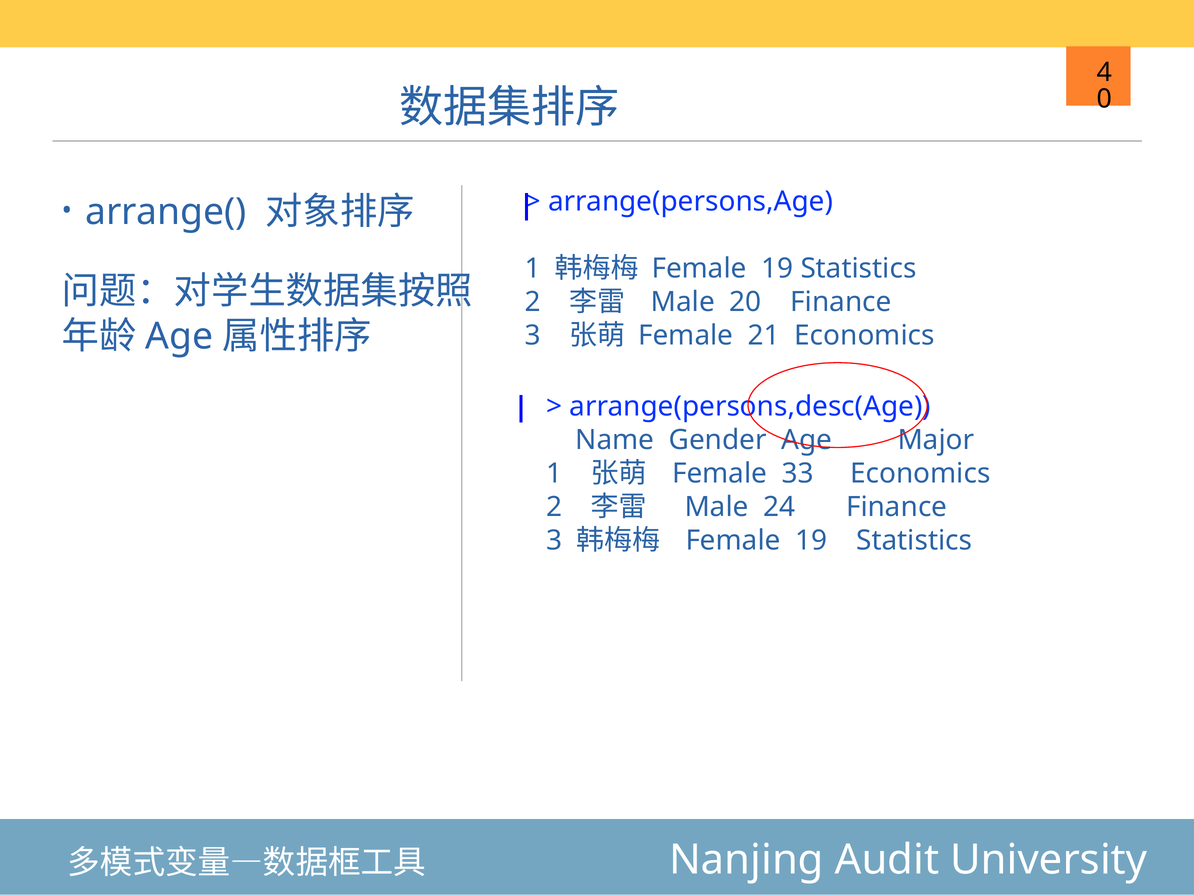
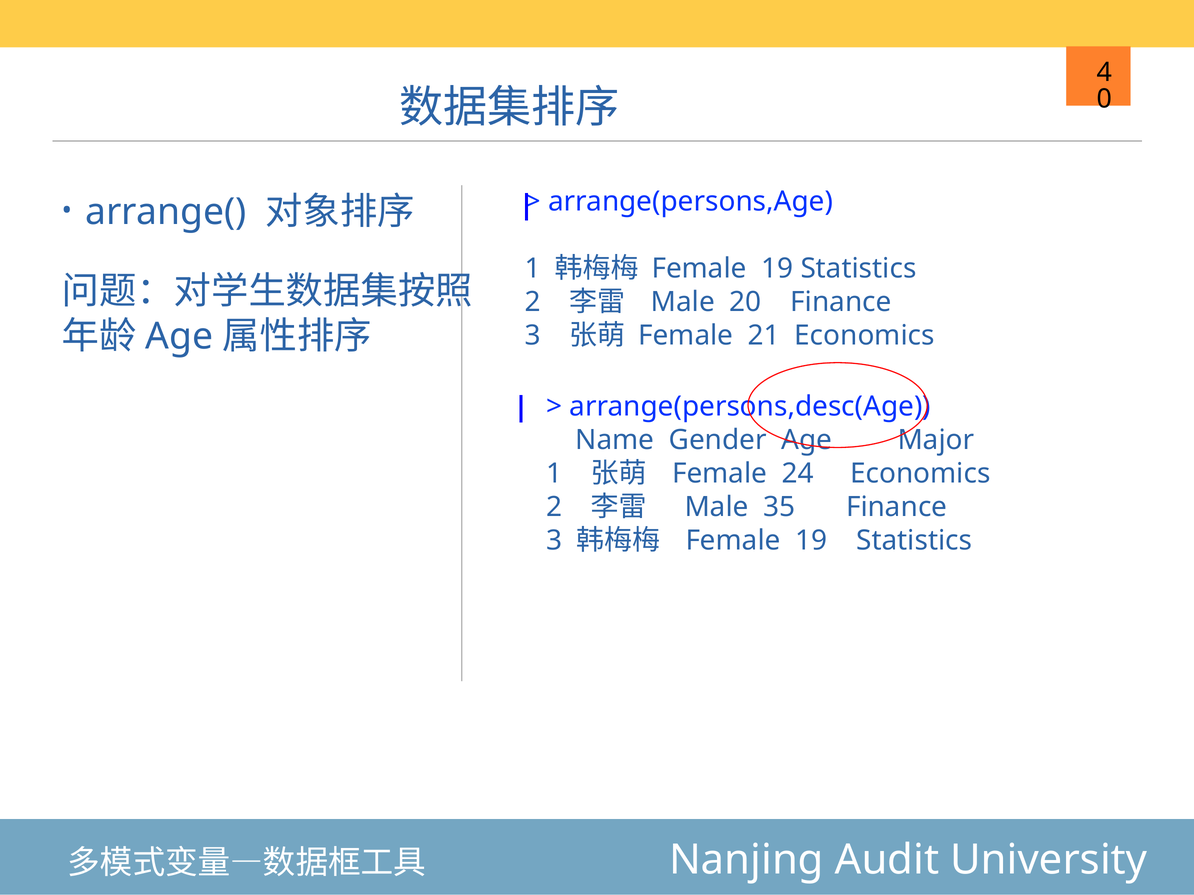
33: 33 -> 24 (798, 474)
24: 24 -> 35 (779, 507)
